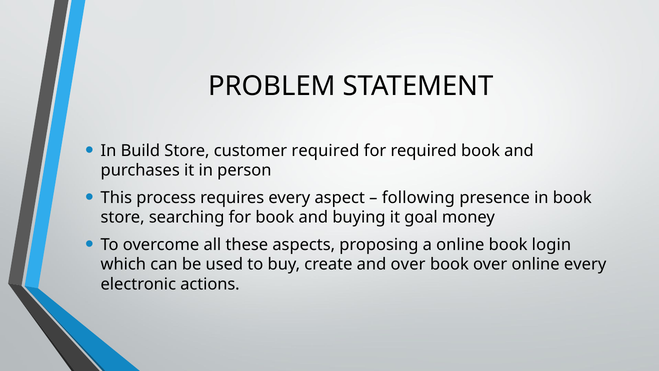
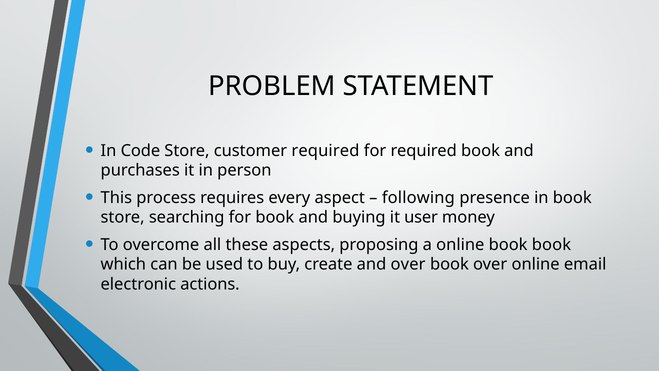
Build: Build -> Code (140, 151)
goal: goal -> user (421, 217)
book login: login -> book (551, 245)
online every: every -> email (585, 264)
